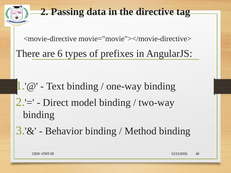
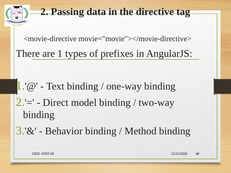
are 6: 6 -> 1 (60, 54)
